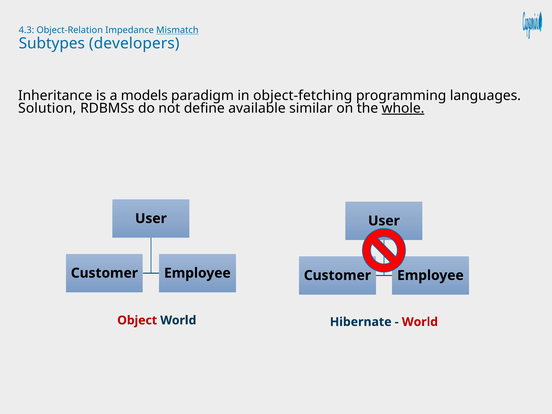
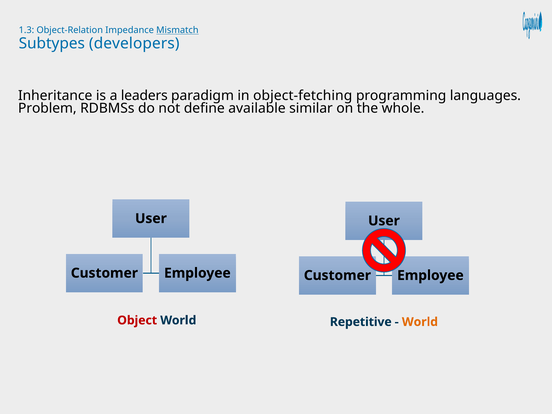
4.3: 4.3 -> 1.3 (26, 30)
models: models -> leaders (144, 96)
Solution: Solution -> Problem (47, 108)
whole underline: present -> none (403, 108)
Hibernate: Hibernate -> Repetitive (361, 322)
World colour: red -> orange (420, 322)
